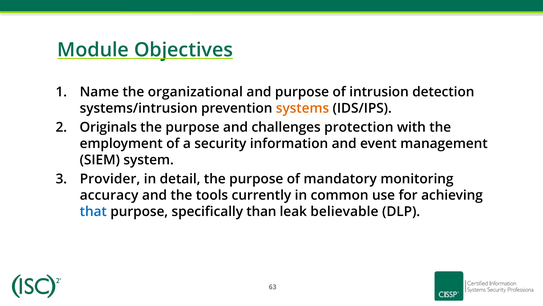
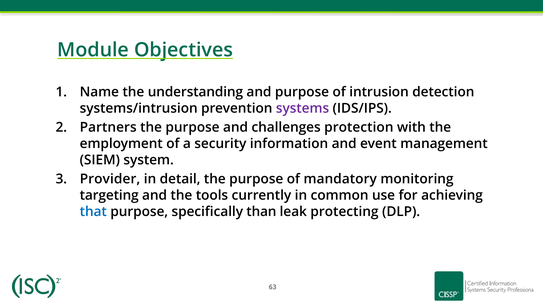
organizational: organizational -> understanding (195, 92)
systems colour: orange -> purple (303, 108)
Originals: Originals -> Partners (108, 127)
accuracy: accuracy -> targeting (109, 195)
believable: believable -> protecting (344, 211)
